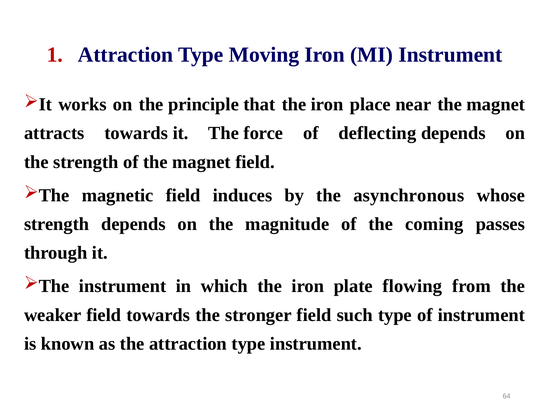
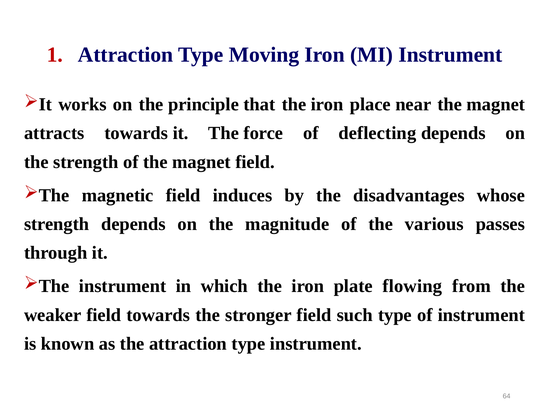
asynchronous: asynchronous -> disadvantages (409, 196)
coming: coming -> various (434, 224)
